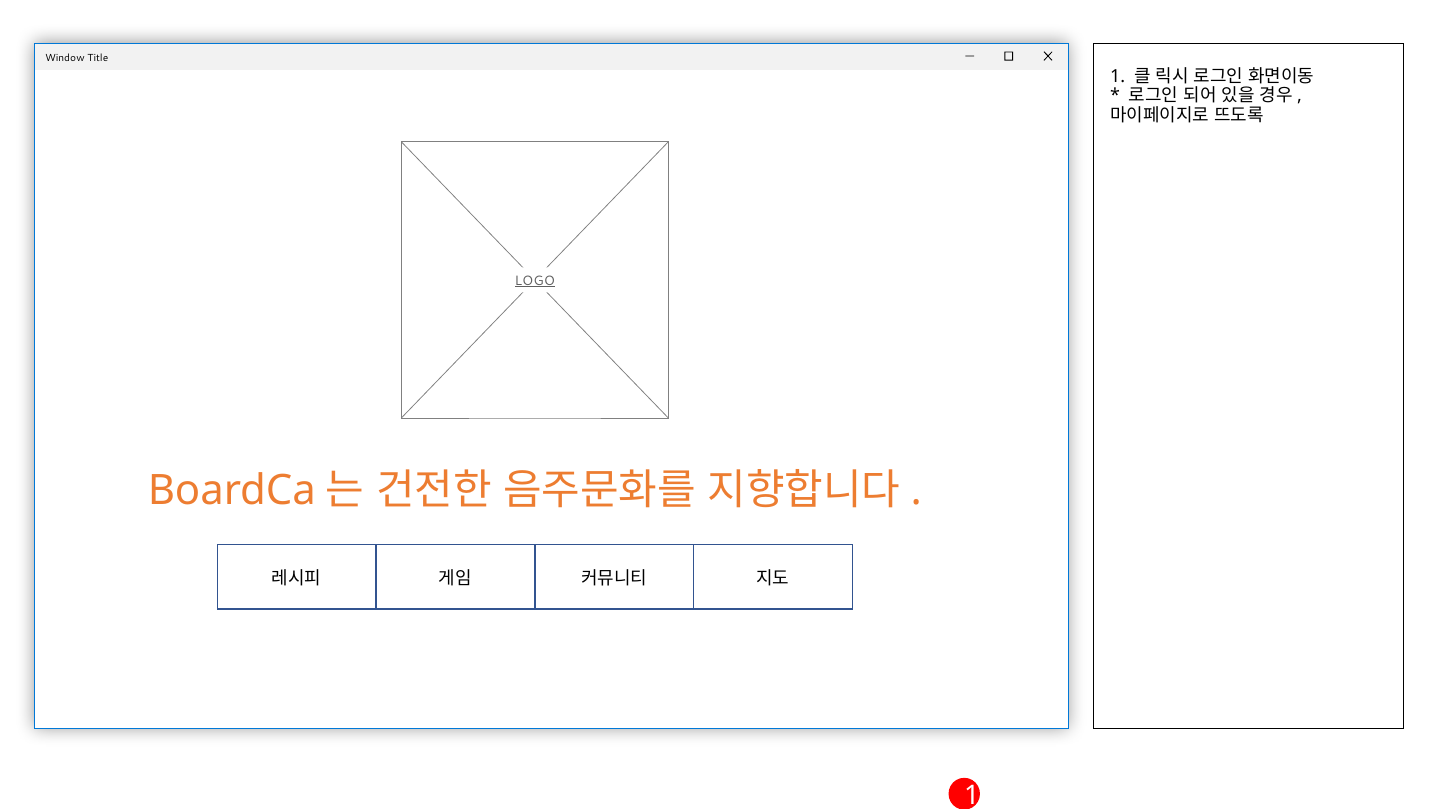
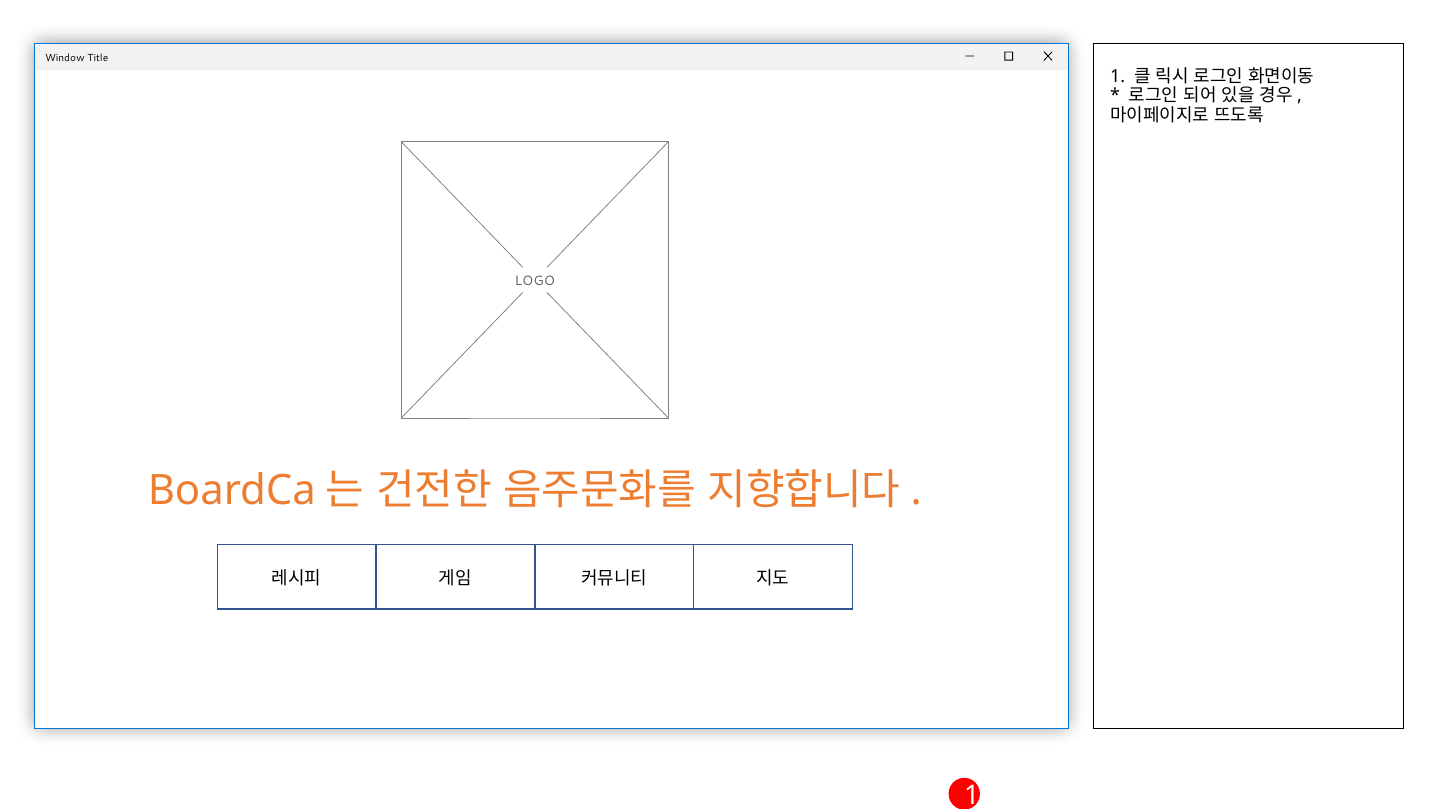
LOGO underline: present -> none (535, 281)
